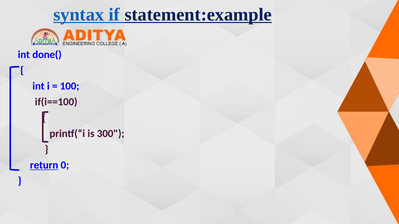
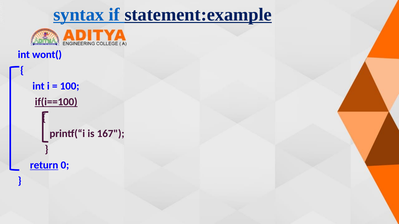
done(: done( -> wont( (47, 55)
if(i==100 underline: none -> present (56, 102)
300: 300 -> 167 (111, 134)
